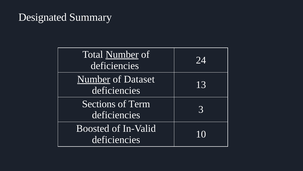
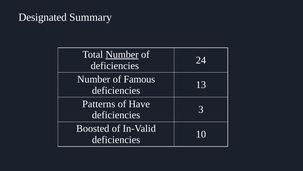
Number underline: present -> none (94, 79)
Dataset: Dataset -> Famous (139, 79)
Sections: Sections -> Patterns (99, 104)
Term: Term -> Have (139, 104)
